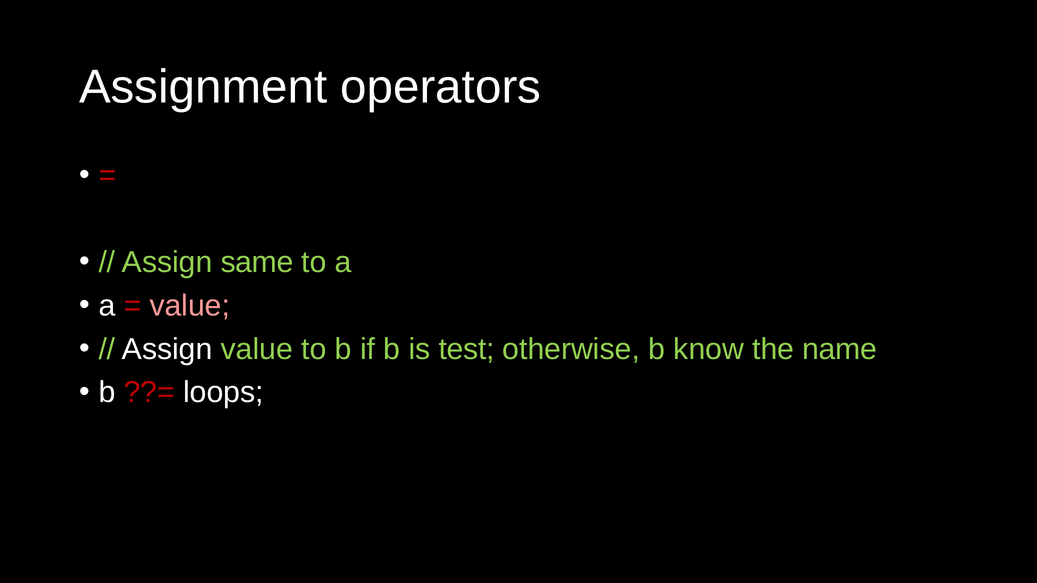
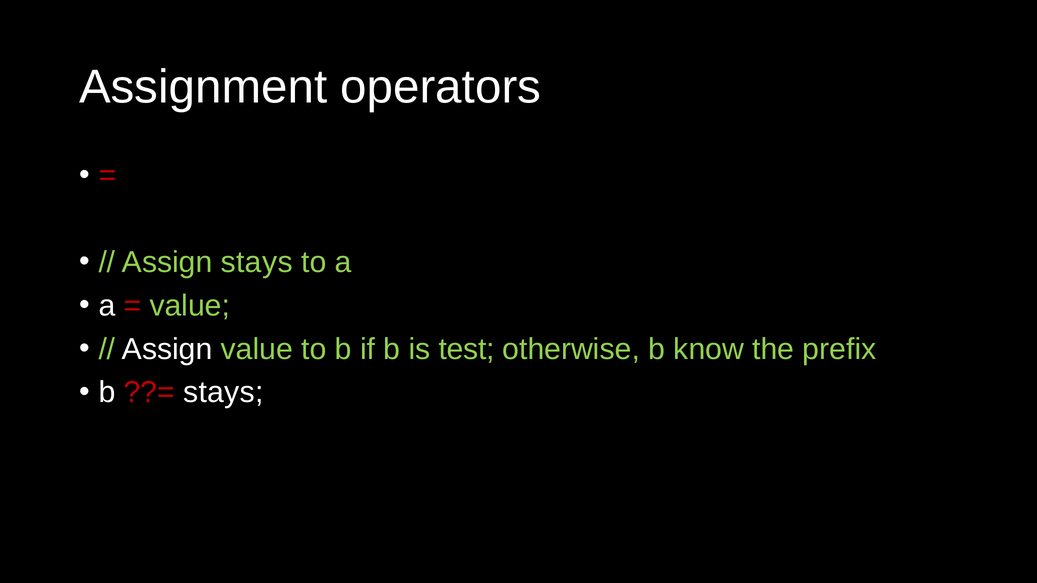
Assign same: same -> stays (257, 262)
value colour: pink -> light green (190, 306)
name: name -> prefix (839, 349)
loops: loops -> stays (223, 393)
